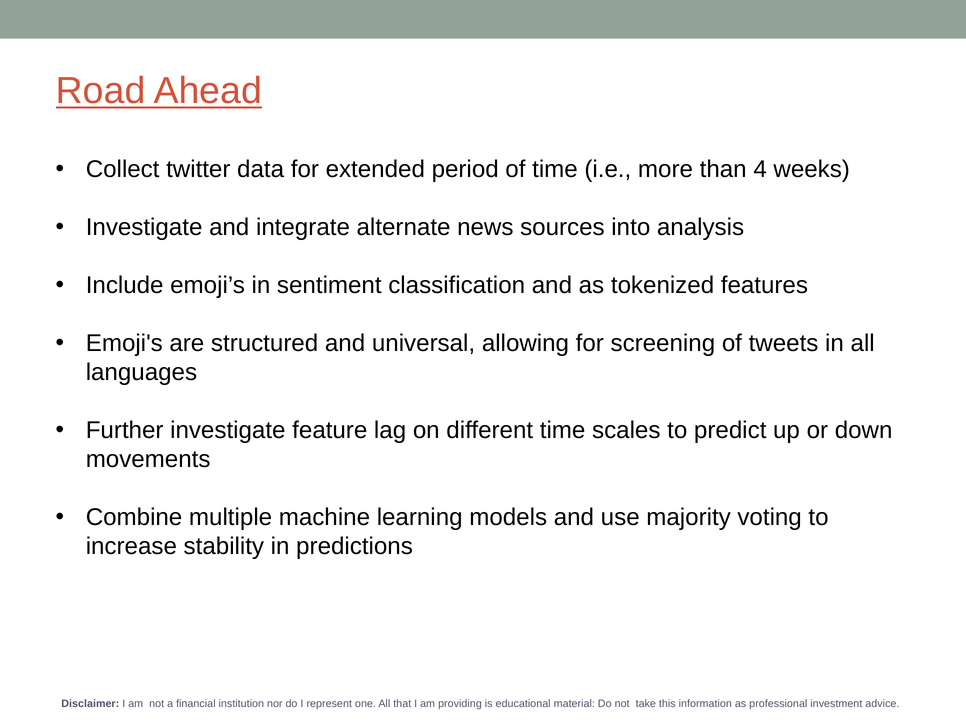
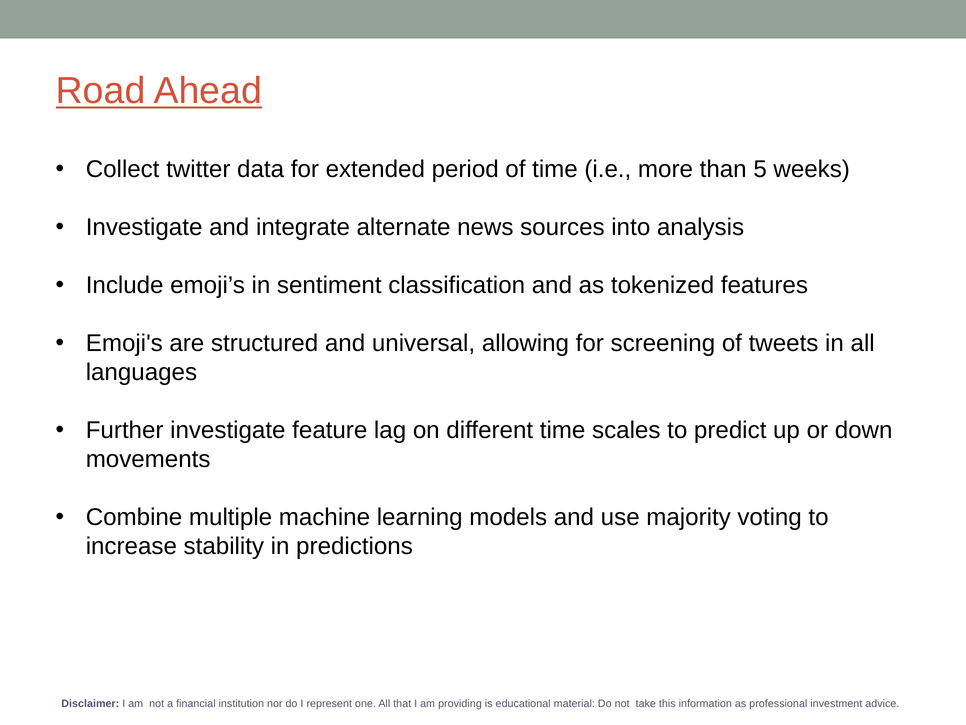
4: 4 -> 5 (760, 169)
